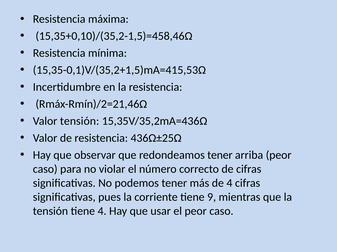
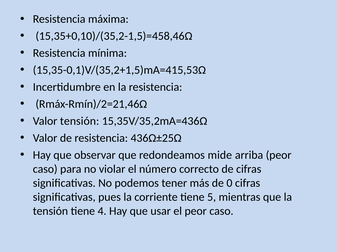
redondeamos tener: tener -> mide (220, 155)
de 4: 4 -> 0 (229, 183)
9: 9 -> 5 (212, 198)
